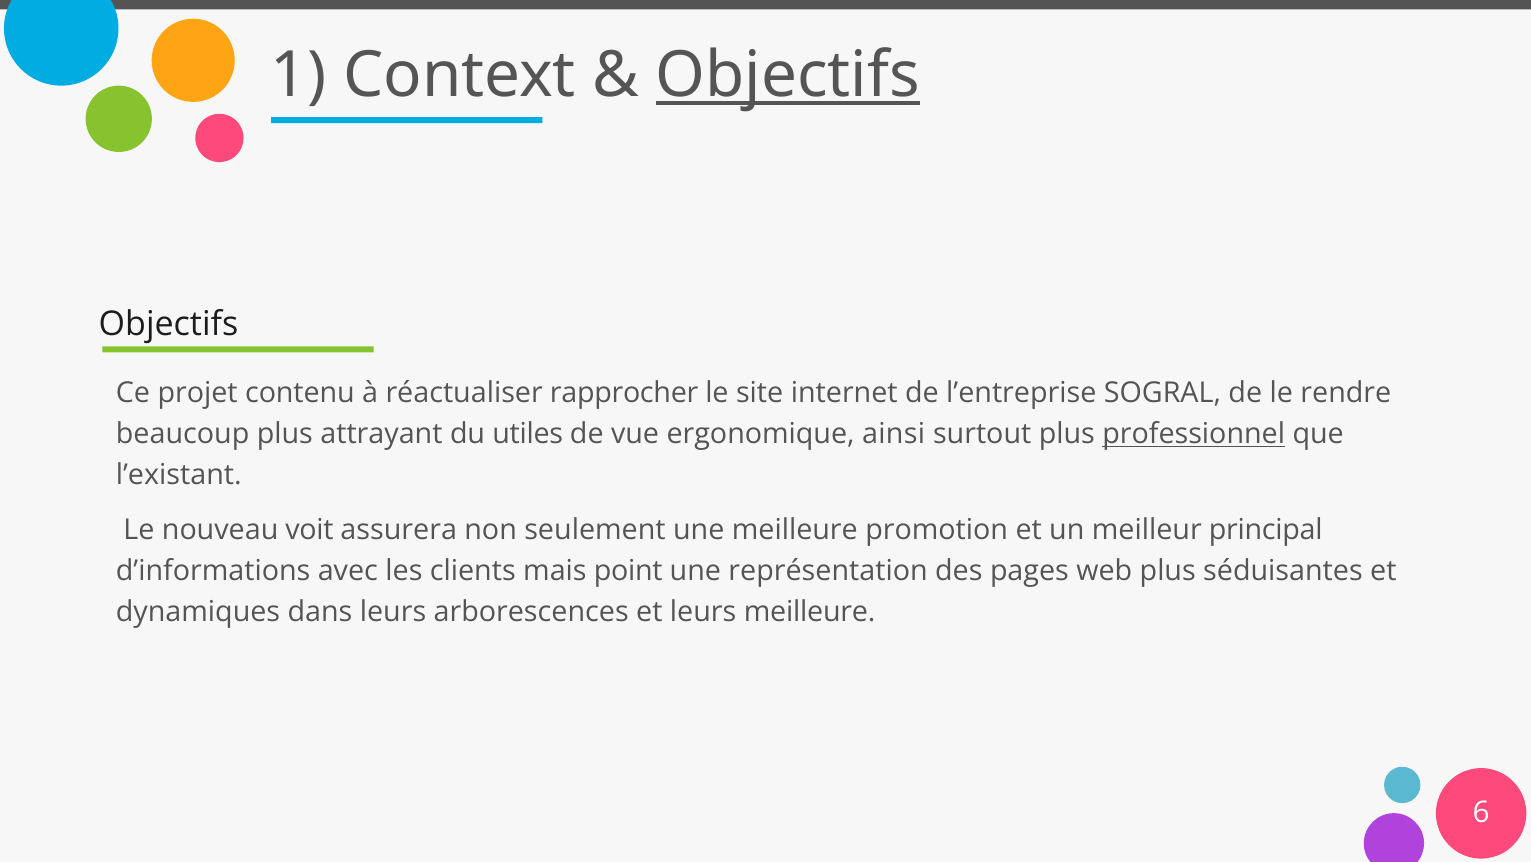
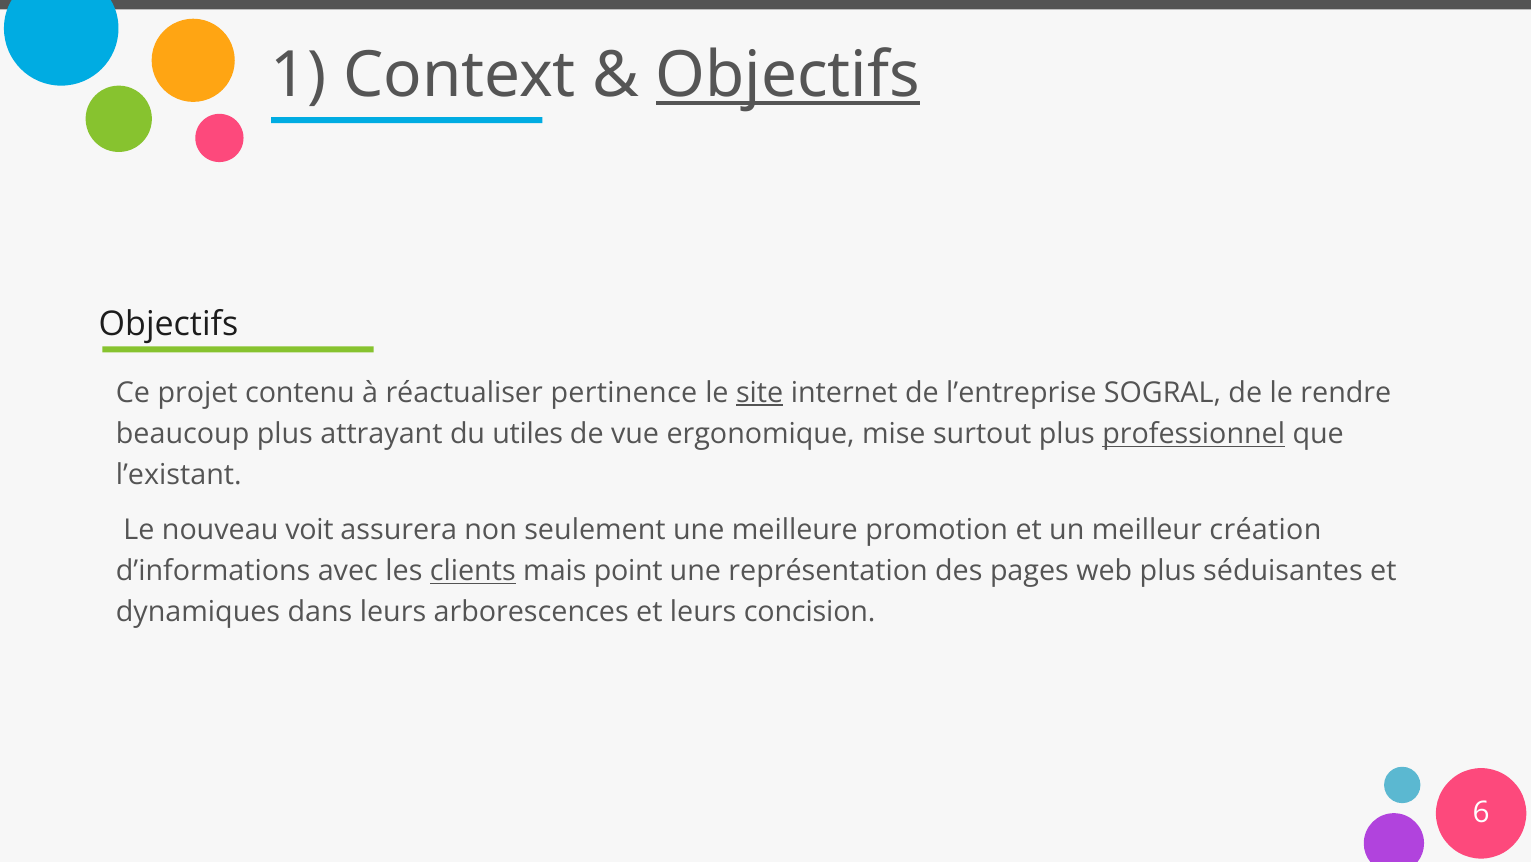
rapprocher: rapprocher -> pertinence (624, 392)
site underline: none -> present (760, 392)
ainsi: ainsi -> mise (894, 434)
principal: principal -> création (1265, 529)
clients underline: none -> present (473, 571)
leurs meilleure: meilleure -> concision (810, 612)
